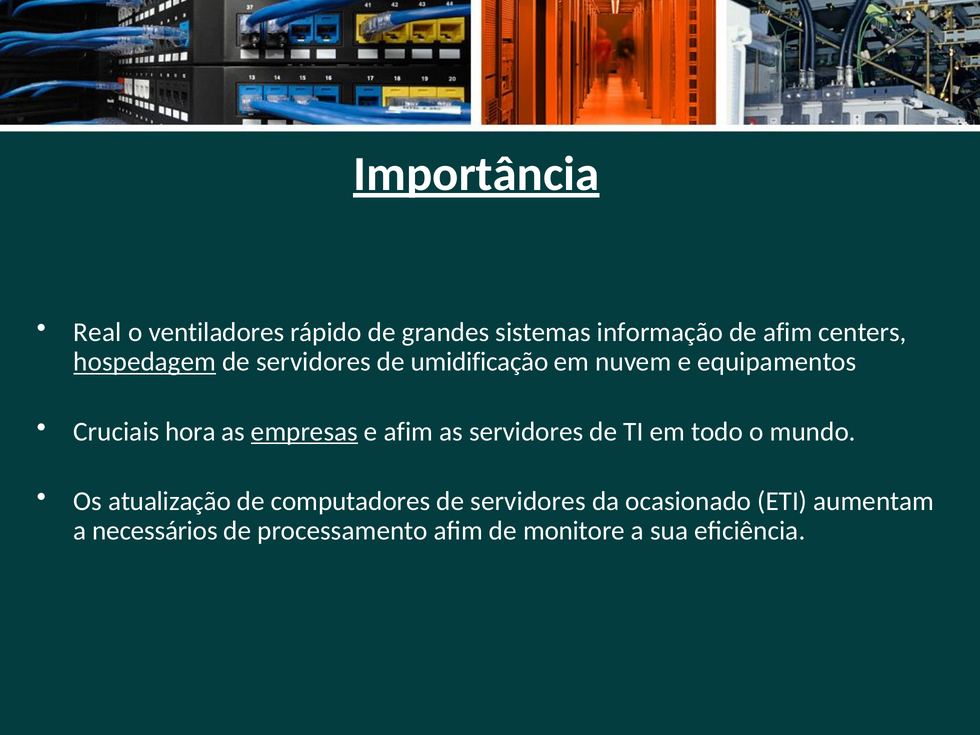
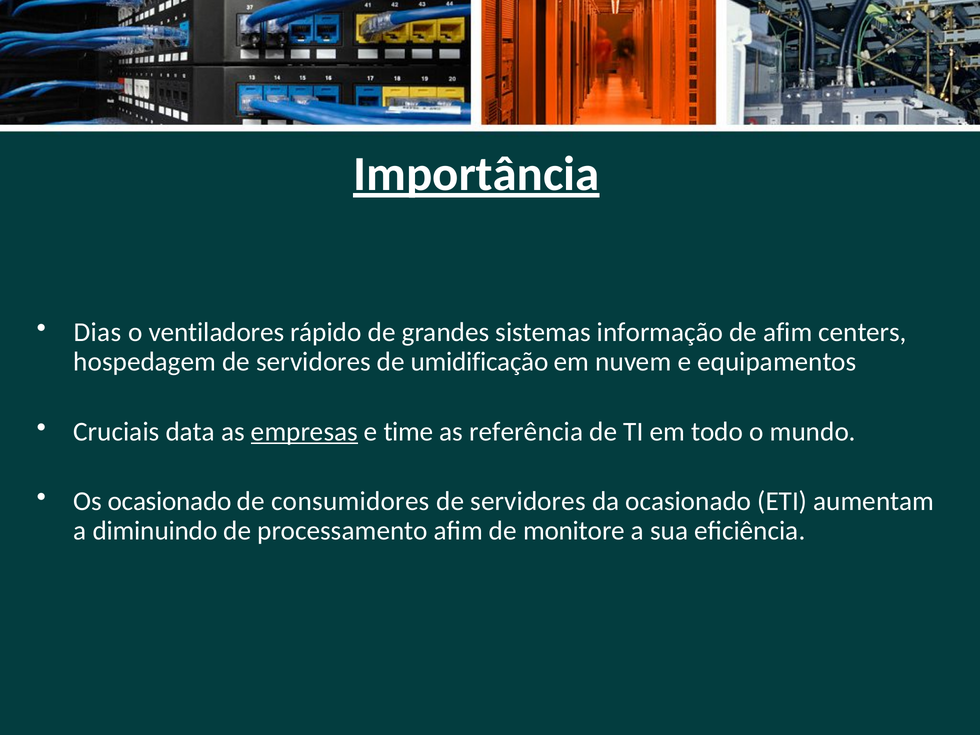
Real: Real -> Dias (98, 332)
hospedagem underline: present -> none (145, 362)
hora: hora -> data (190, 432)
e afim: afim -> time (408, 432)
as servidores: servidores -> referência (526, 432)
Os atualização: atualização -> ocasionado (170, 501)
computadores: computadores -> consumidores (350, 501)
necessários: necessários -> diminuindo (155, 531)
